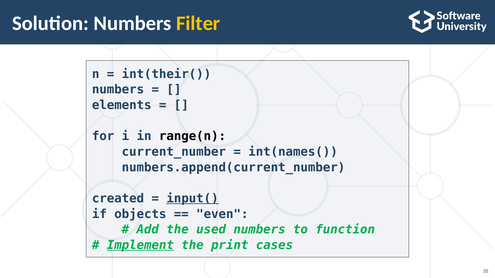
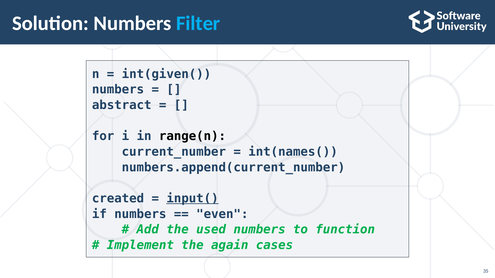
Filter colour: yellow -> light blue (198, 23)
int(their(: int(their( -> int(given( (166, 74)
elements: elements -> abstract (122, 105)
if objects: objects -> numbers (140, 214)
Implement underline: present -> none (140, 245)
print: print -> again (230, 245)
